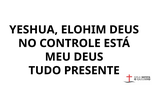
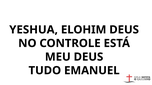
PRESENTE: PRESENTE -> EMANUEL (92, 71)
